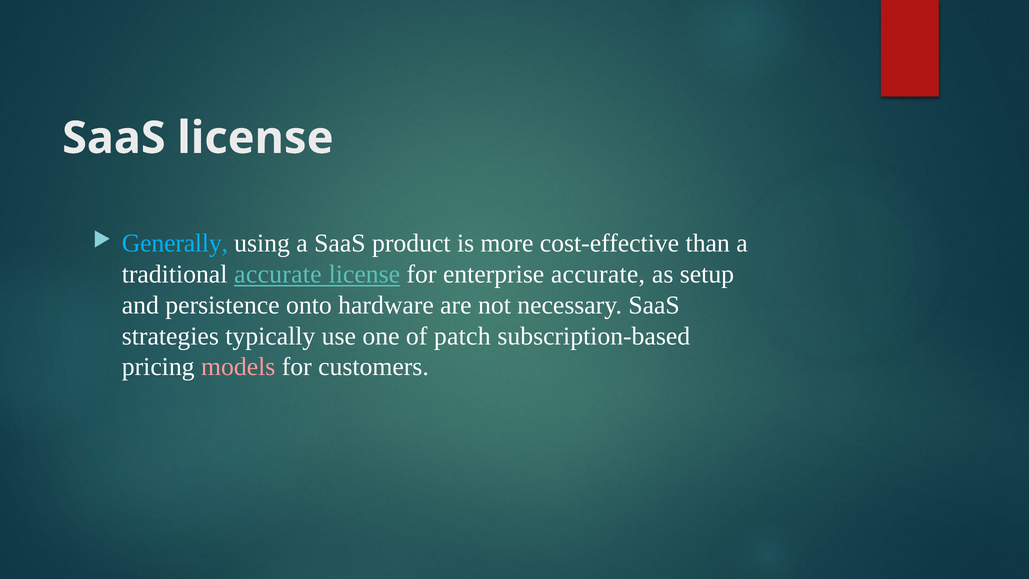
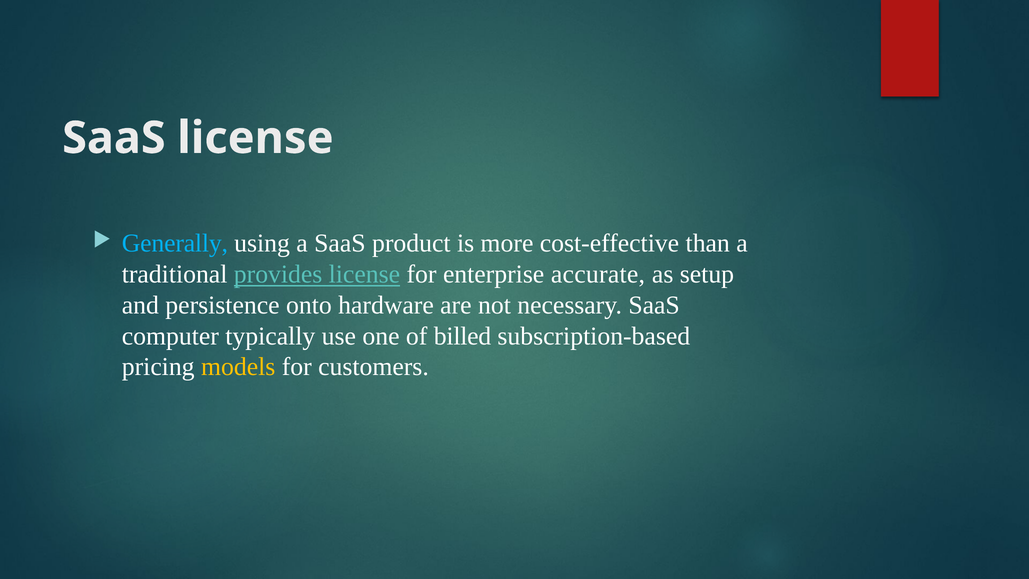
traditional accurate: accurate -> provides (278, 274)
strategies: strategies -> computer (170, 336)
patch: patch -> billed (463, 336)
models colour: pink -> yellow (238, 367)
